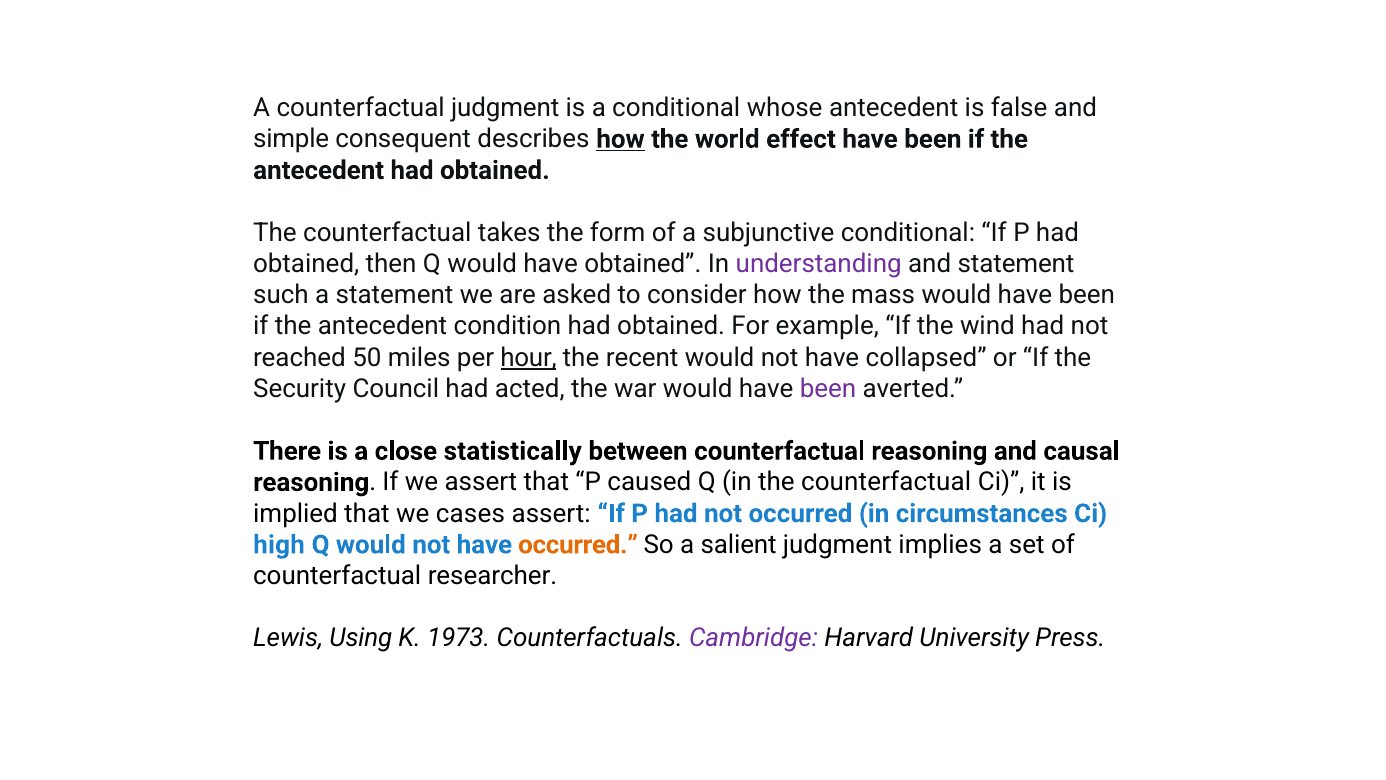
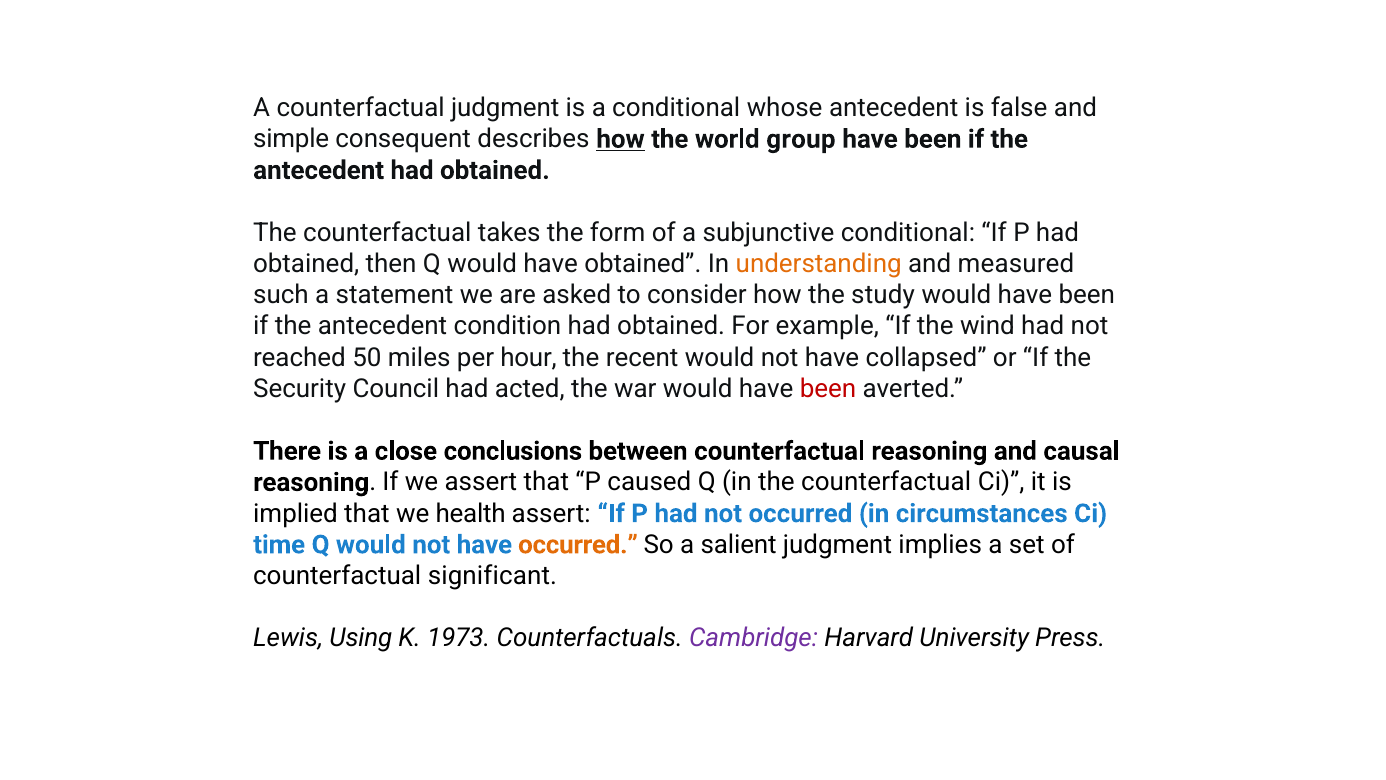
effect: effect -> group (801, 139)
understanding colour: purple -> orange (819, 264)
and statement: statement -> measured (1016, 264)
mass: mass -> study (883, 295)
hour underline: present -> none (529, 357)
been colour: purple -> red (828, 389)
statistically: statistically -> conclusions (513, 451)
cases: cases -> health (471, 513)
high: high -> time (279, 544)
researcher: researcher -> significant (492, 576)
